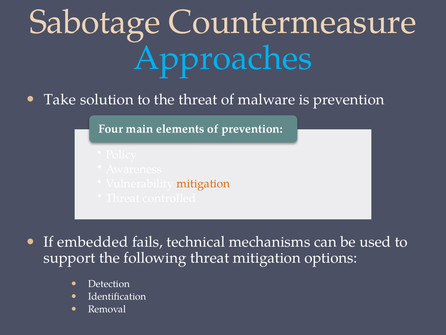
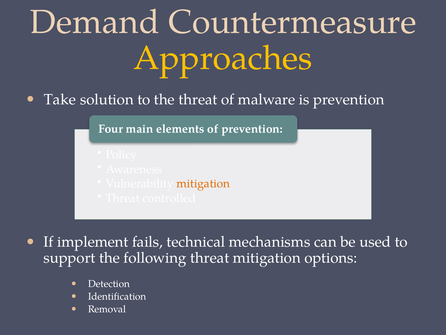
Sabotage: Sabotage -> Demand (95, 22)
Approaches colour: light blue -> yellow (223, 58)
embedded: embedded -> implement (93, 242)
